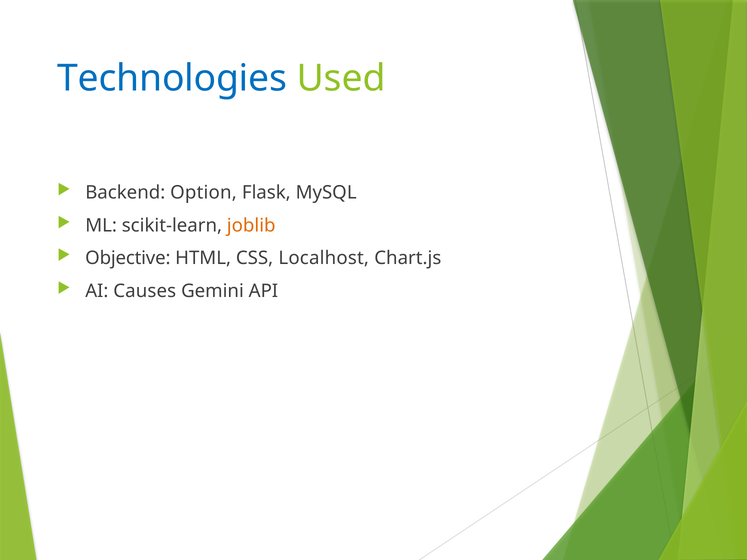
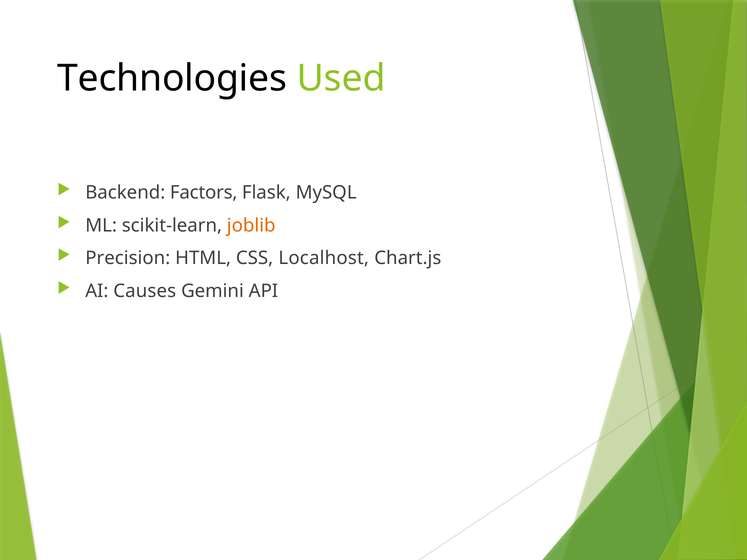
Technologies colour: blue -> black (172, 79)
Option: Option -> Factors (204, 193)
Objective: Objective -> Precision (128, 258)
